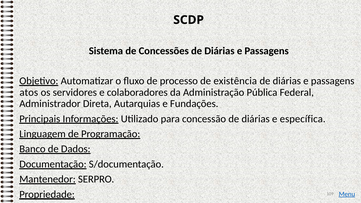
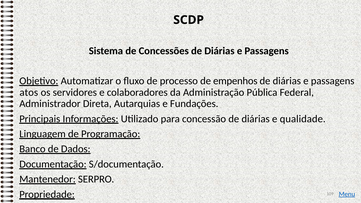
existência: existência -> empenhos (235, 81)
específica: específica -> qualidade (303, 119)
